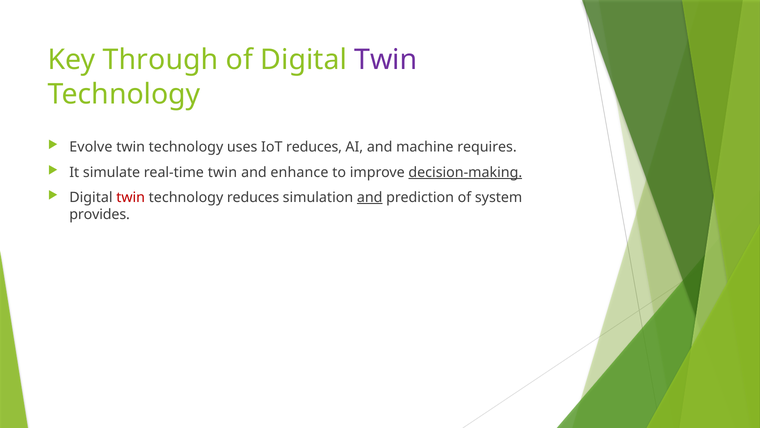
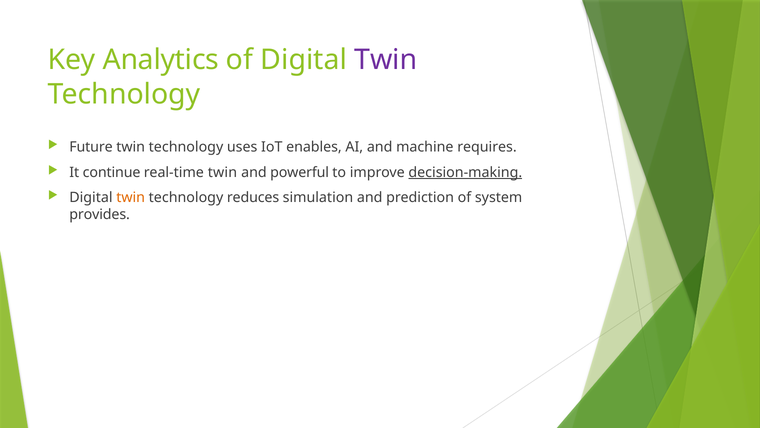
Through: Through -> Analytics (161, 60)
Evolve: Evolve -> Future (91, 147)
IoT reduces: reduces -> enables (314, 147)
simulate: simulate -> continue (112, 172)
enhance: enhance -> powerful (300, 172)
twin colour: red -> orange (131, 197)
and underline: present -> none (370, 197)
